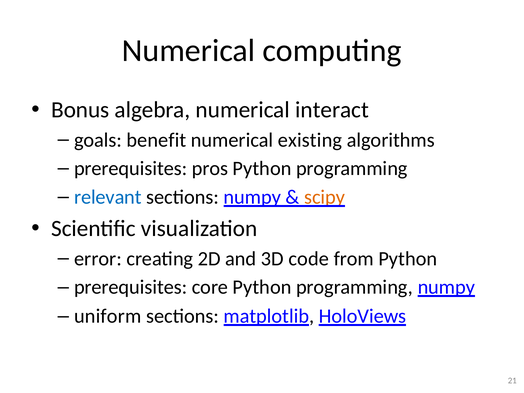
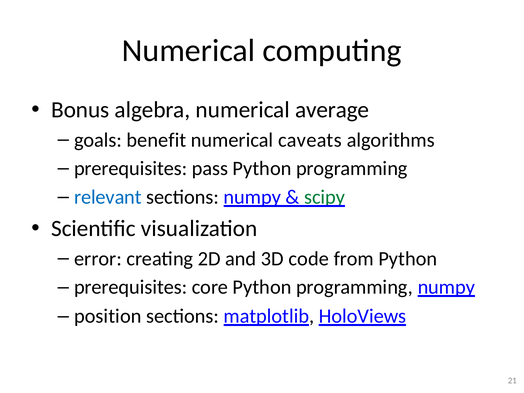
interact: interact -> average (332, 110)
existing: existing -> caveats (310, 140)
pros: pros -> pass (210, 169)
scipy colour: orange -> green (325, 197)
uniform: uniform -> position (108, 316)
